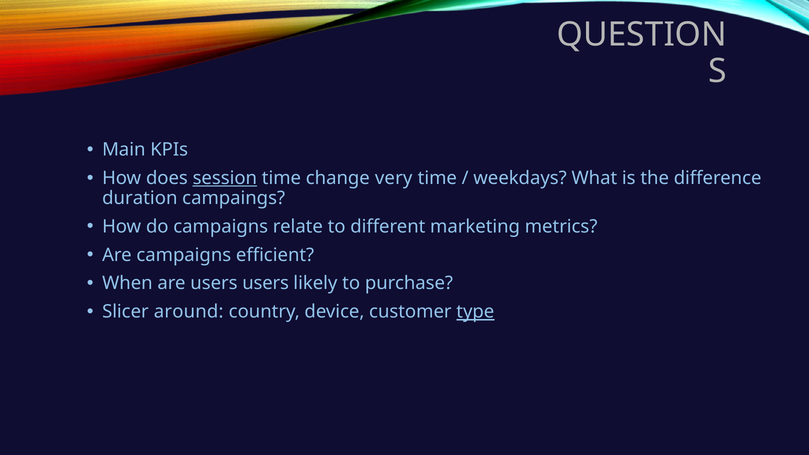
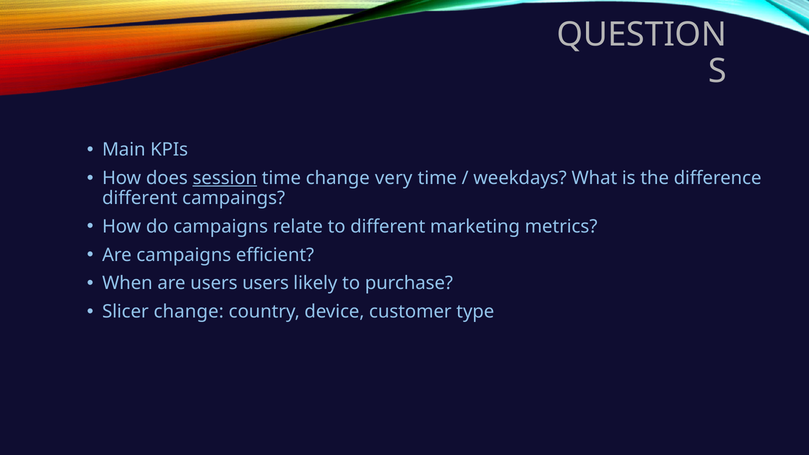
duration: duration -> different (140, 198)
Slicer around: around -> change (189, 312)
type underline: present -> none (475, 312)
